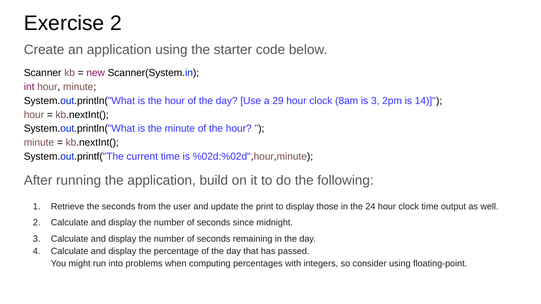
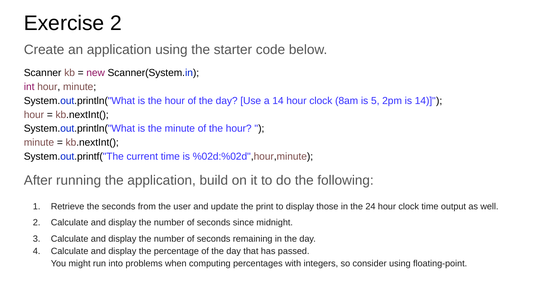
a 29: 29 -> 14 (278, 101)
is 3: 3 -> 5 (375, 101)
